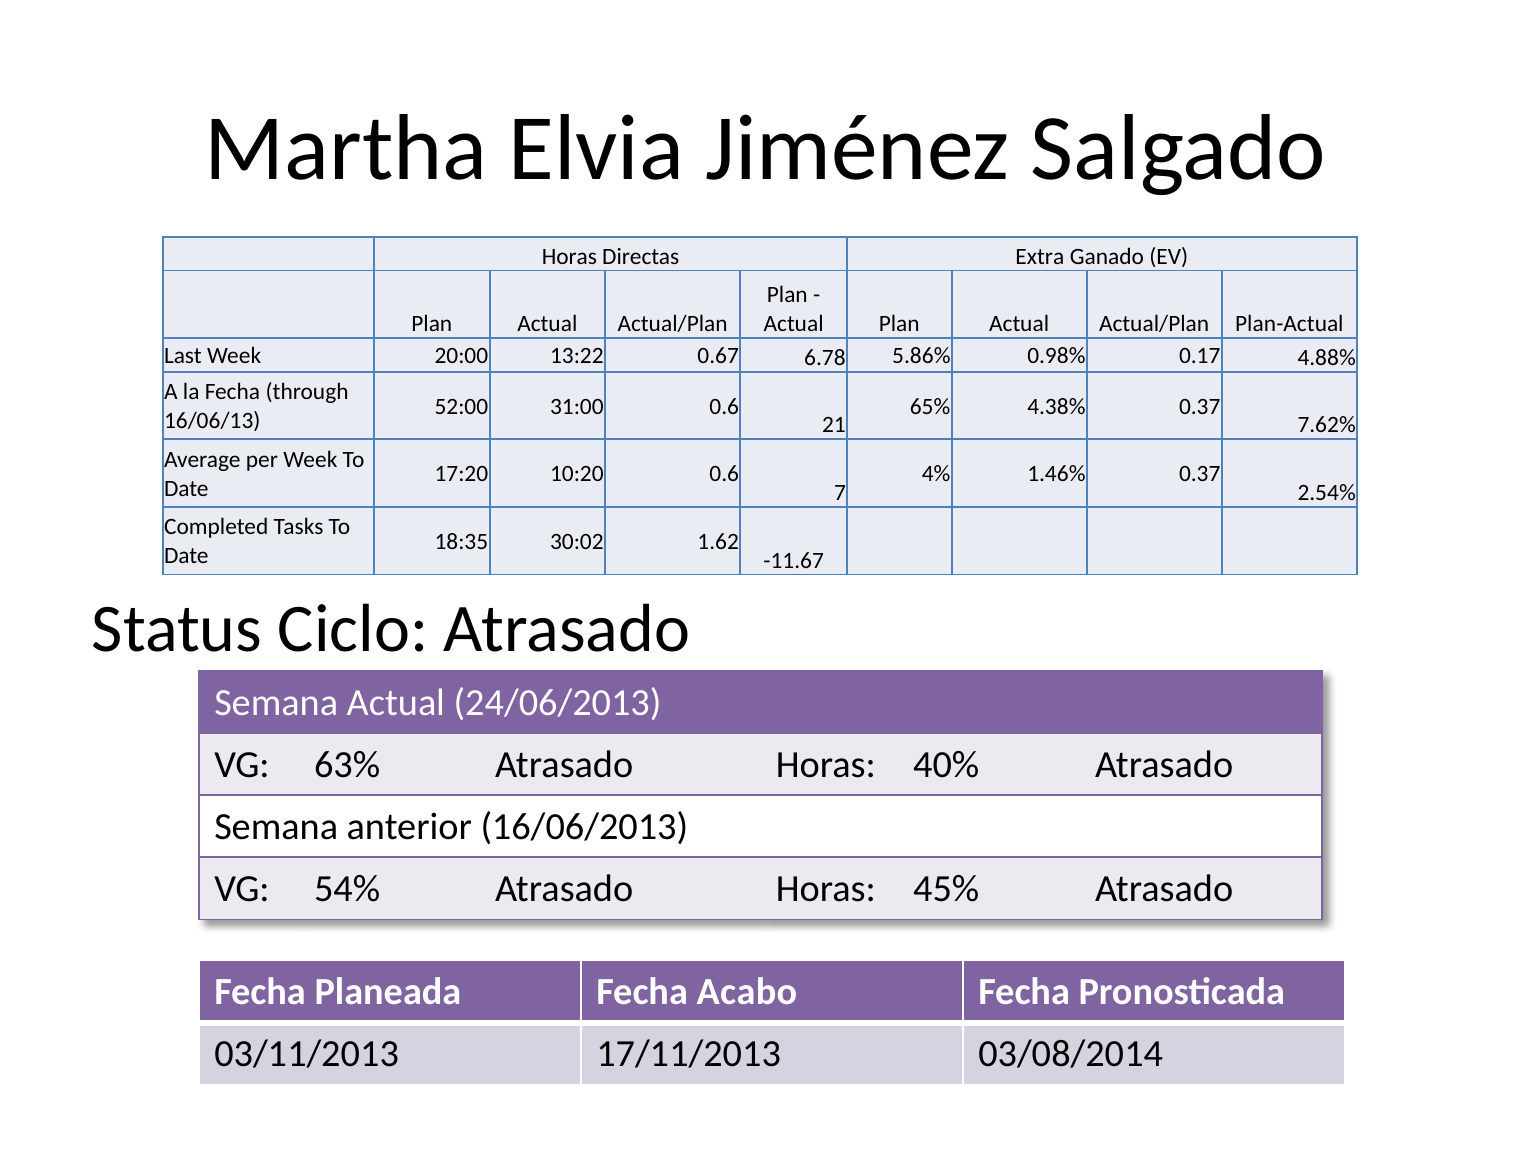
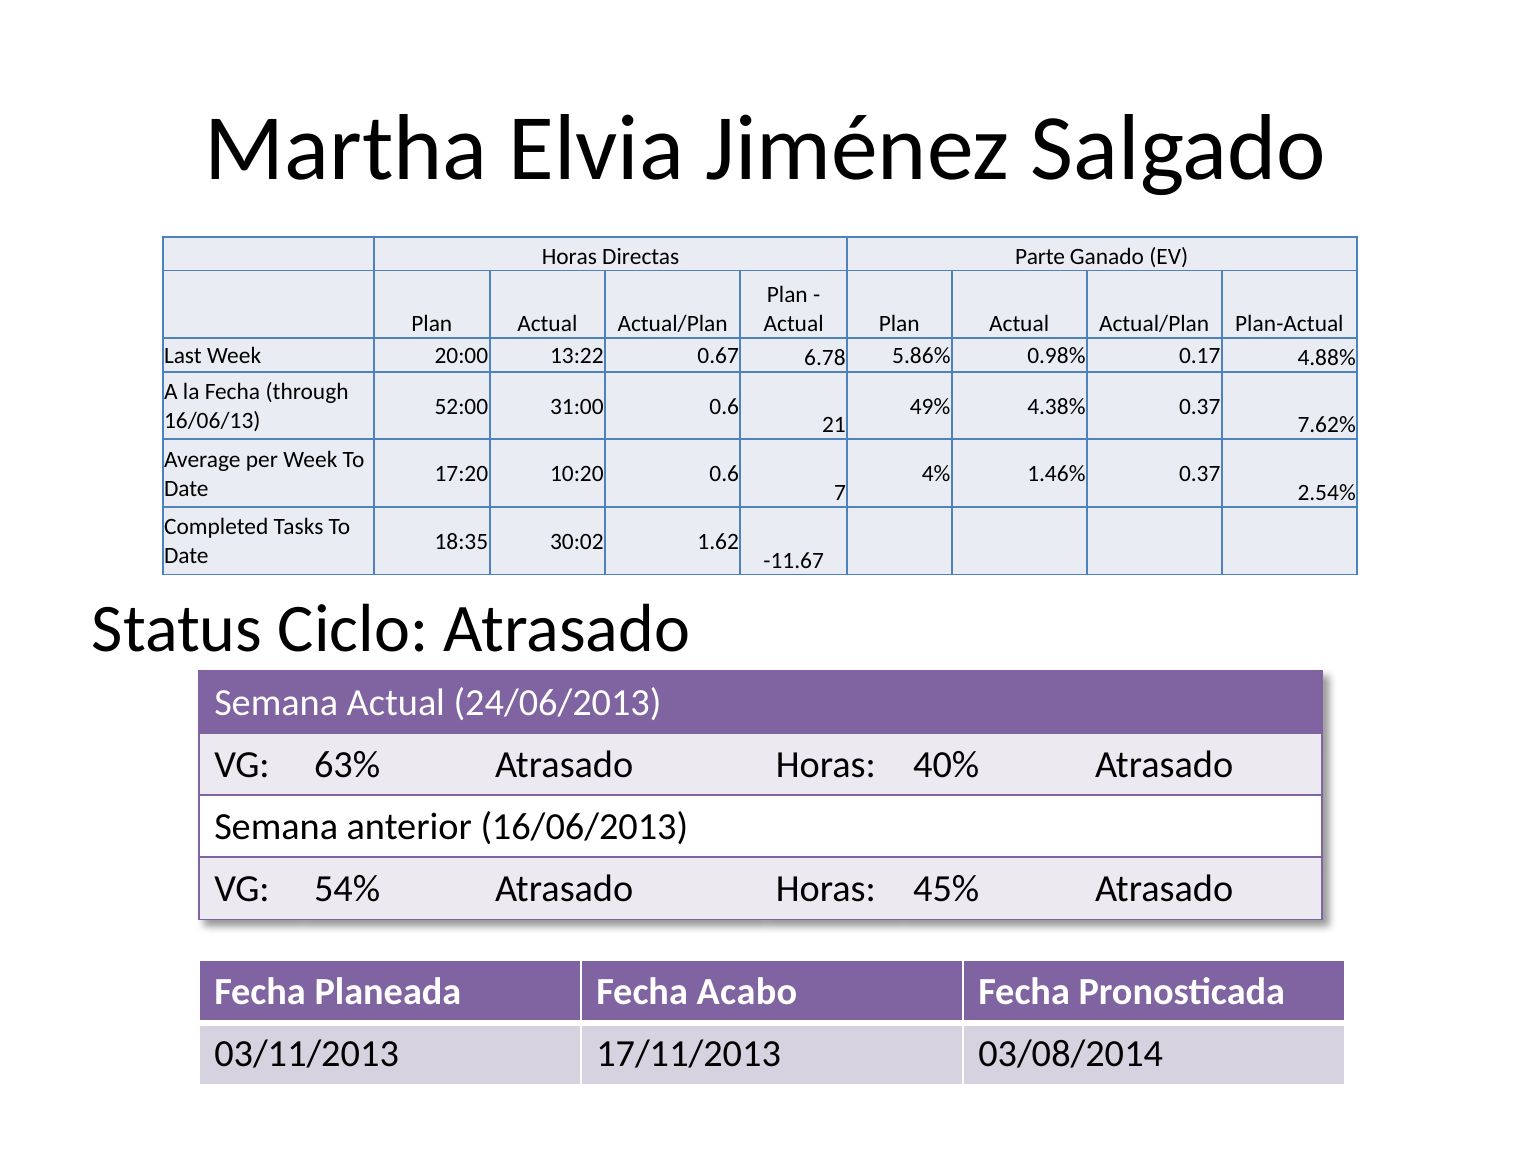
Extra: Extra -> Parte (1040, 256)
65%: 65% -> 49% (930, 407)
